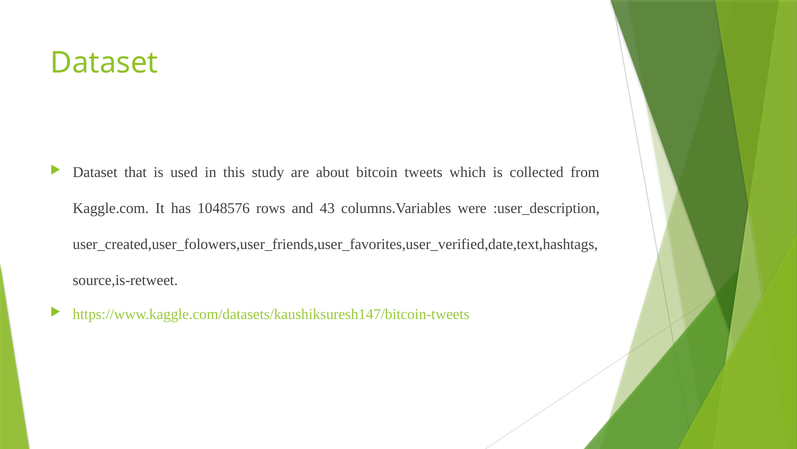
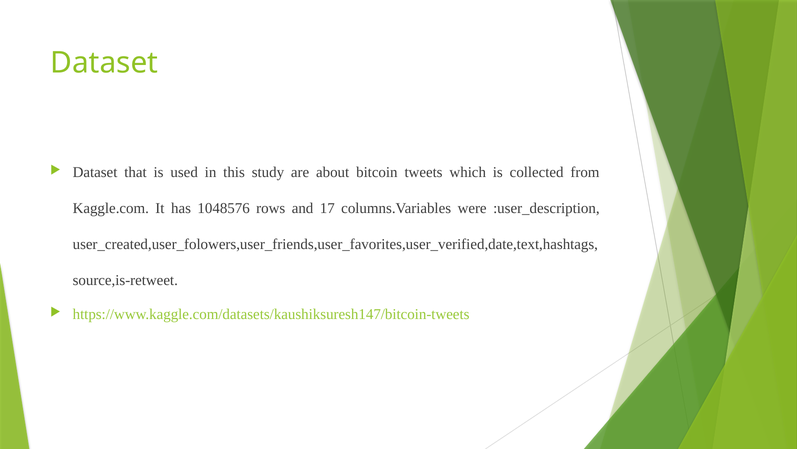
43: 43 -> 17 (327, 208)
